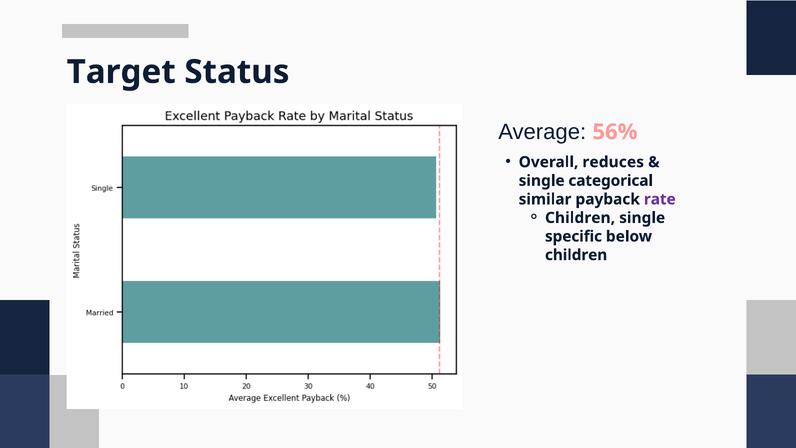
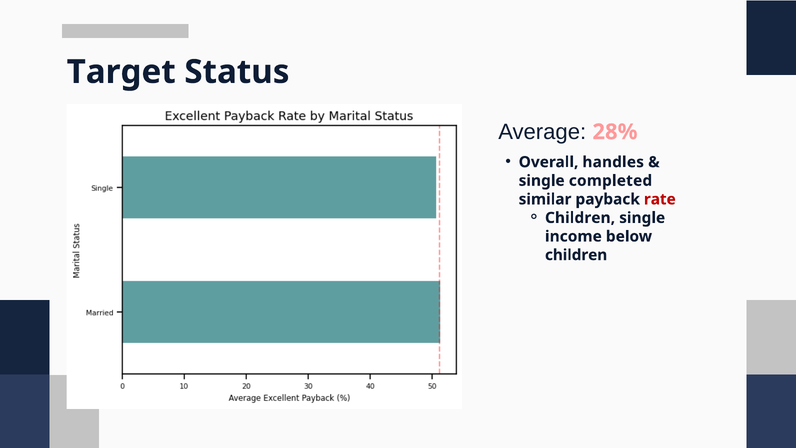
56%: 56% -> 28% (615, 132)
reduces: reduces -> handles (613, 162)
categorical: categorical -> completed (611, 181)
rate colour: purple -> red (660, 199)
specific: specific -> income (573, 236)
